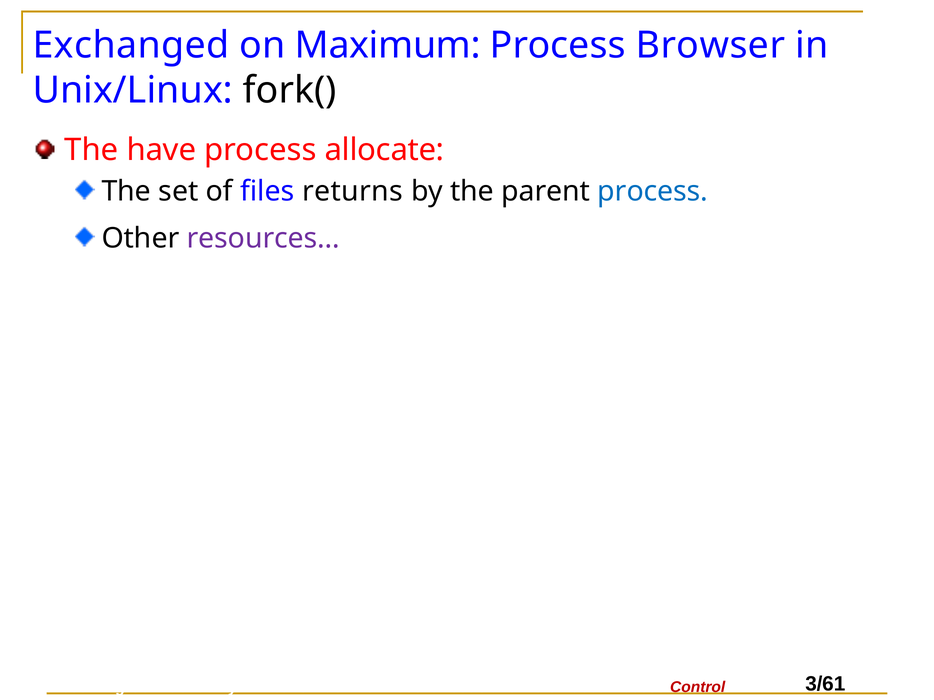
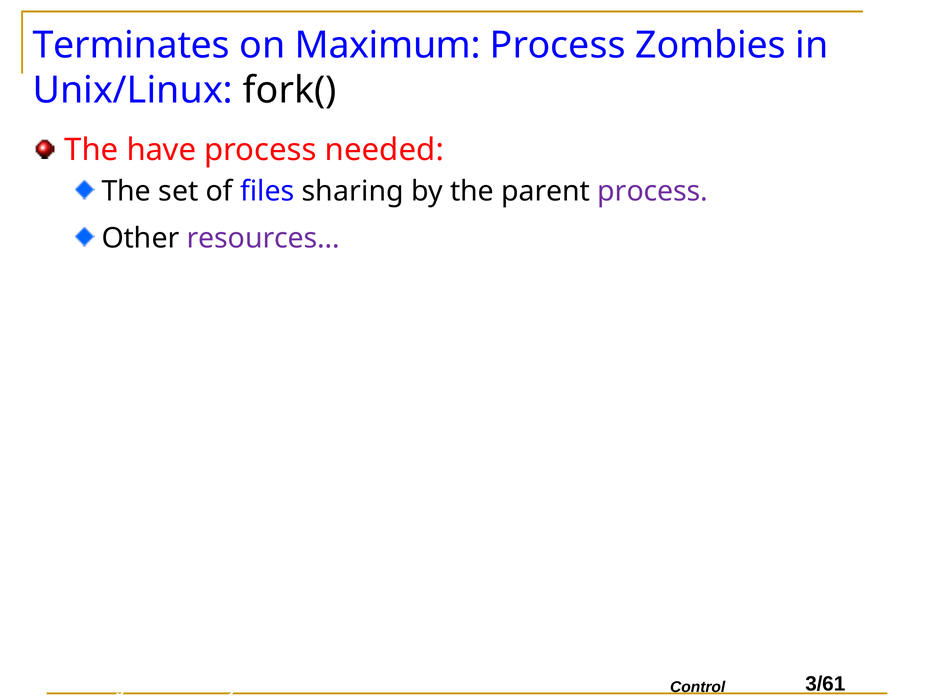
Exchanged: Exchanged -> Terminates (131, 45)
Browser: Browser -> Zombies (711, 45)
allocate: allocate -> needed (384, 150)
returns: returns -> sharing (353, 191)
process colour: blue -> purple (653, 191)
Control colour: red -> black (698, 688)
